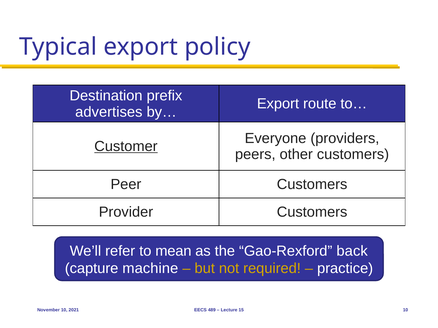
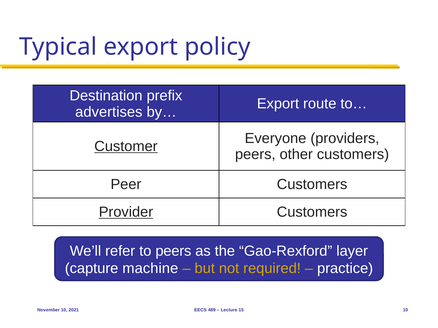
Provider underline: none -> present (126, 212)
to mean: mean -> peers (173, 251)
back: back -> layer (352, 251)
